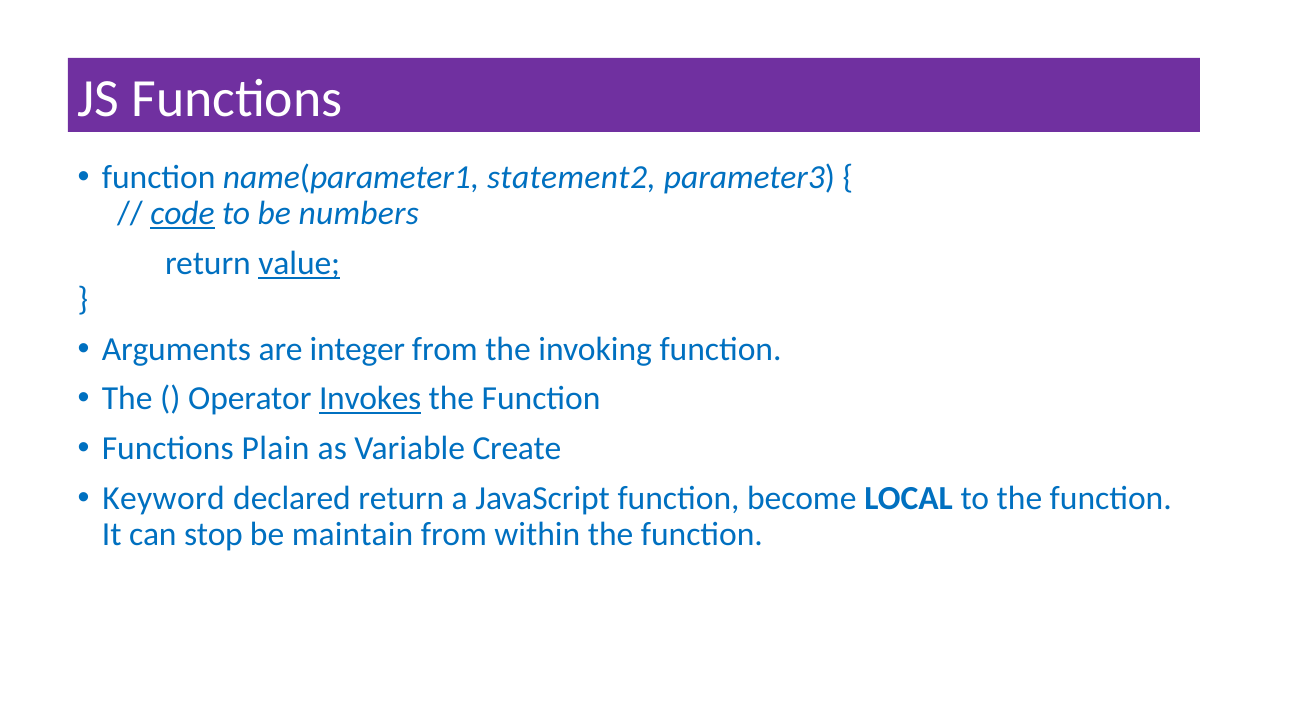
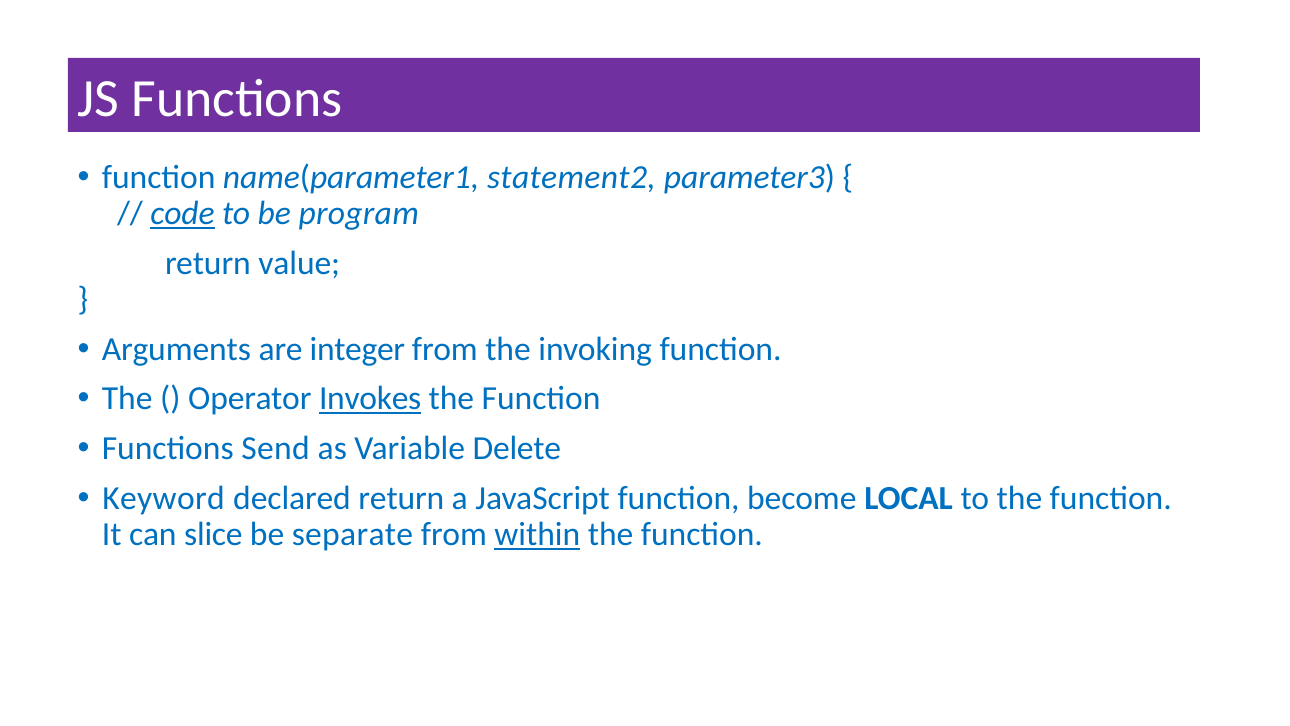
numbers: numbers -> program (359, 213)
value underline: present -> none (299, 263)
Plain: Plain -> Send (276, 448)
Create: Create -> Delete (517, 448)
stop: stop -> slice (213, 534)
maintain: maintain -> separate (352, 534)
within underline: none -> present (537, 534)
